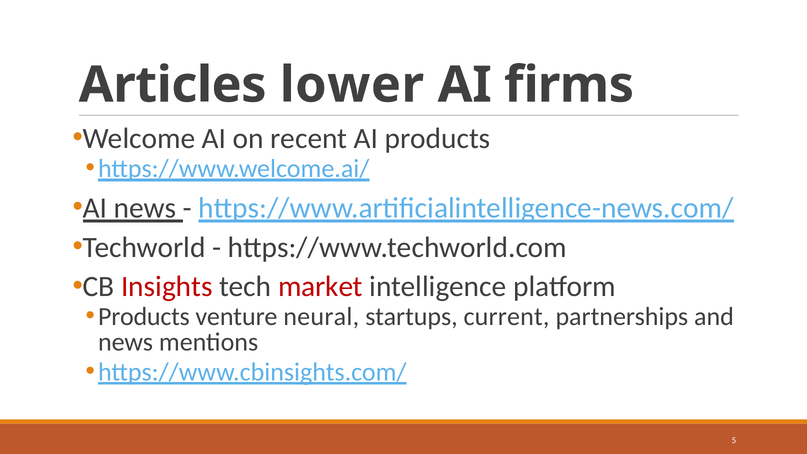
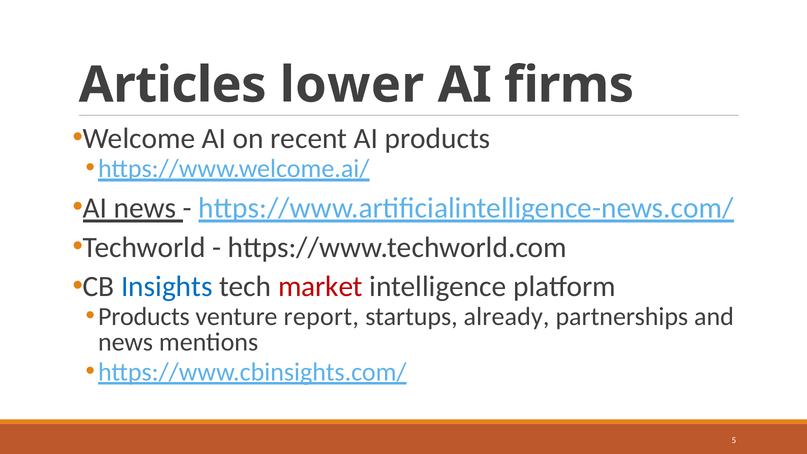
Insights colour: red -> blue (167, 287)
neural: neural -> report (321, 317)
current: current -> already (507, 317)
